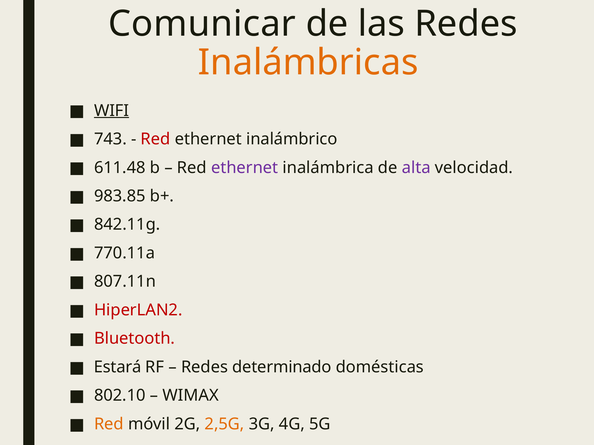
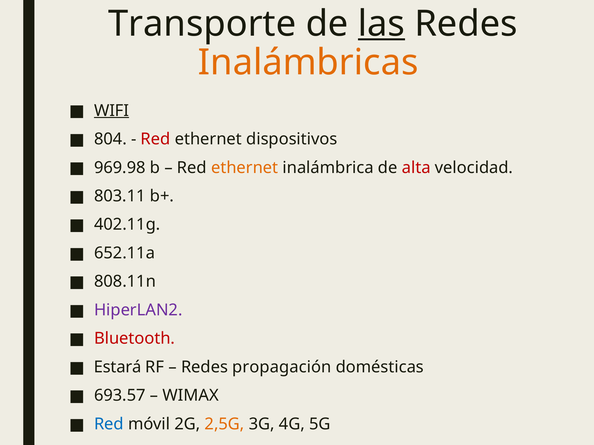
Comunicar: Comunicar -> Transporte (202, 24)
las underline: none -> present (381, 24)
743: 743 -> 804 (110, 139)
inalámbrico: inalámbrico -> dispositivos (292, 139)
611.48: 611.48 -> 969.98 (120, 168)
ethernet colour: purple -> orange (245, 168)
alta colour: purple -> red (416, 168)
983.85: 983.85 -> 803.11 (120, 196)
842.11g: 842.11g -> 402.11g (127, 225)
770.11a: 770.11a -> 652.11a (124, 253)
807.11n: 807.11n -> 808.11n (125, 282)
HiperLAN2 colour: red -> purple (138, 310)
determinado: determinado -> propagación (282, 367)
802.10: 802.10 -> 693.57 (120, 396)
Red colour: orange -> blue (109, 425)
